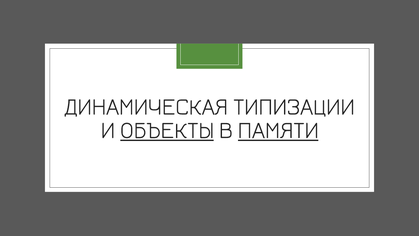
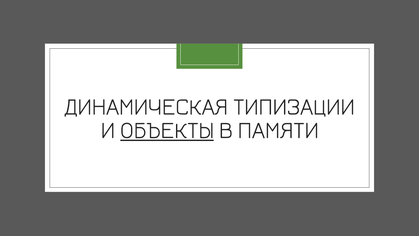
ПАМЯТИ underline: present -> none (278, 130)
